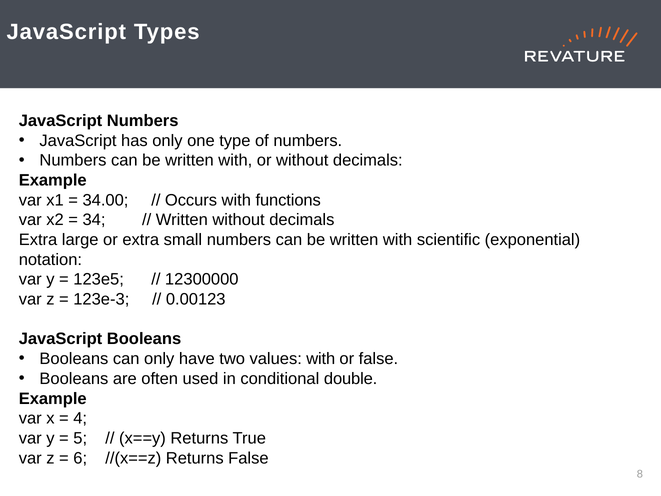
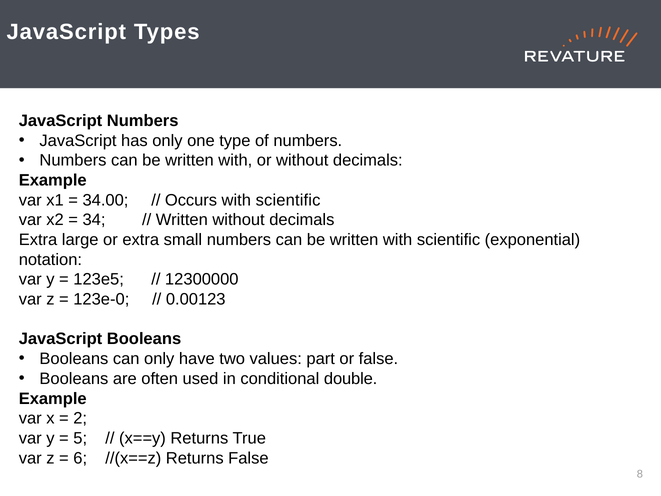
functions: functions -> scientific (288, 200)
123e-3: 123e-3 -> 123e-0 (101, 299)
values with: with -> part (321, 359)
4: 4 -> 2 (80, 418)
